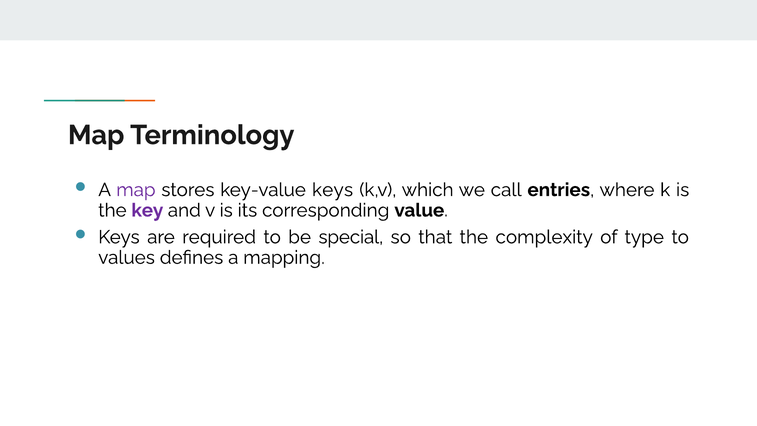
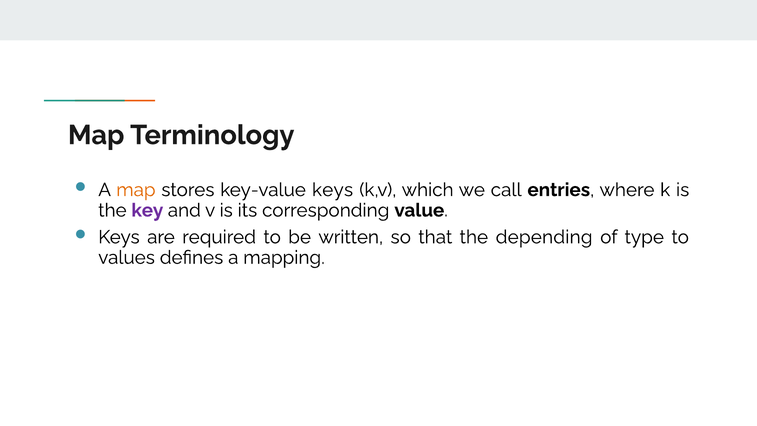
map colour: purple -> orange (136, 190)
special: special -> written (351, 237)
complexity: complexity -> depending (544, 237)
